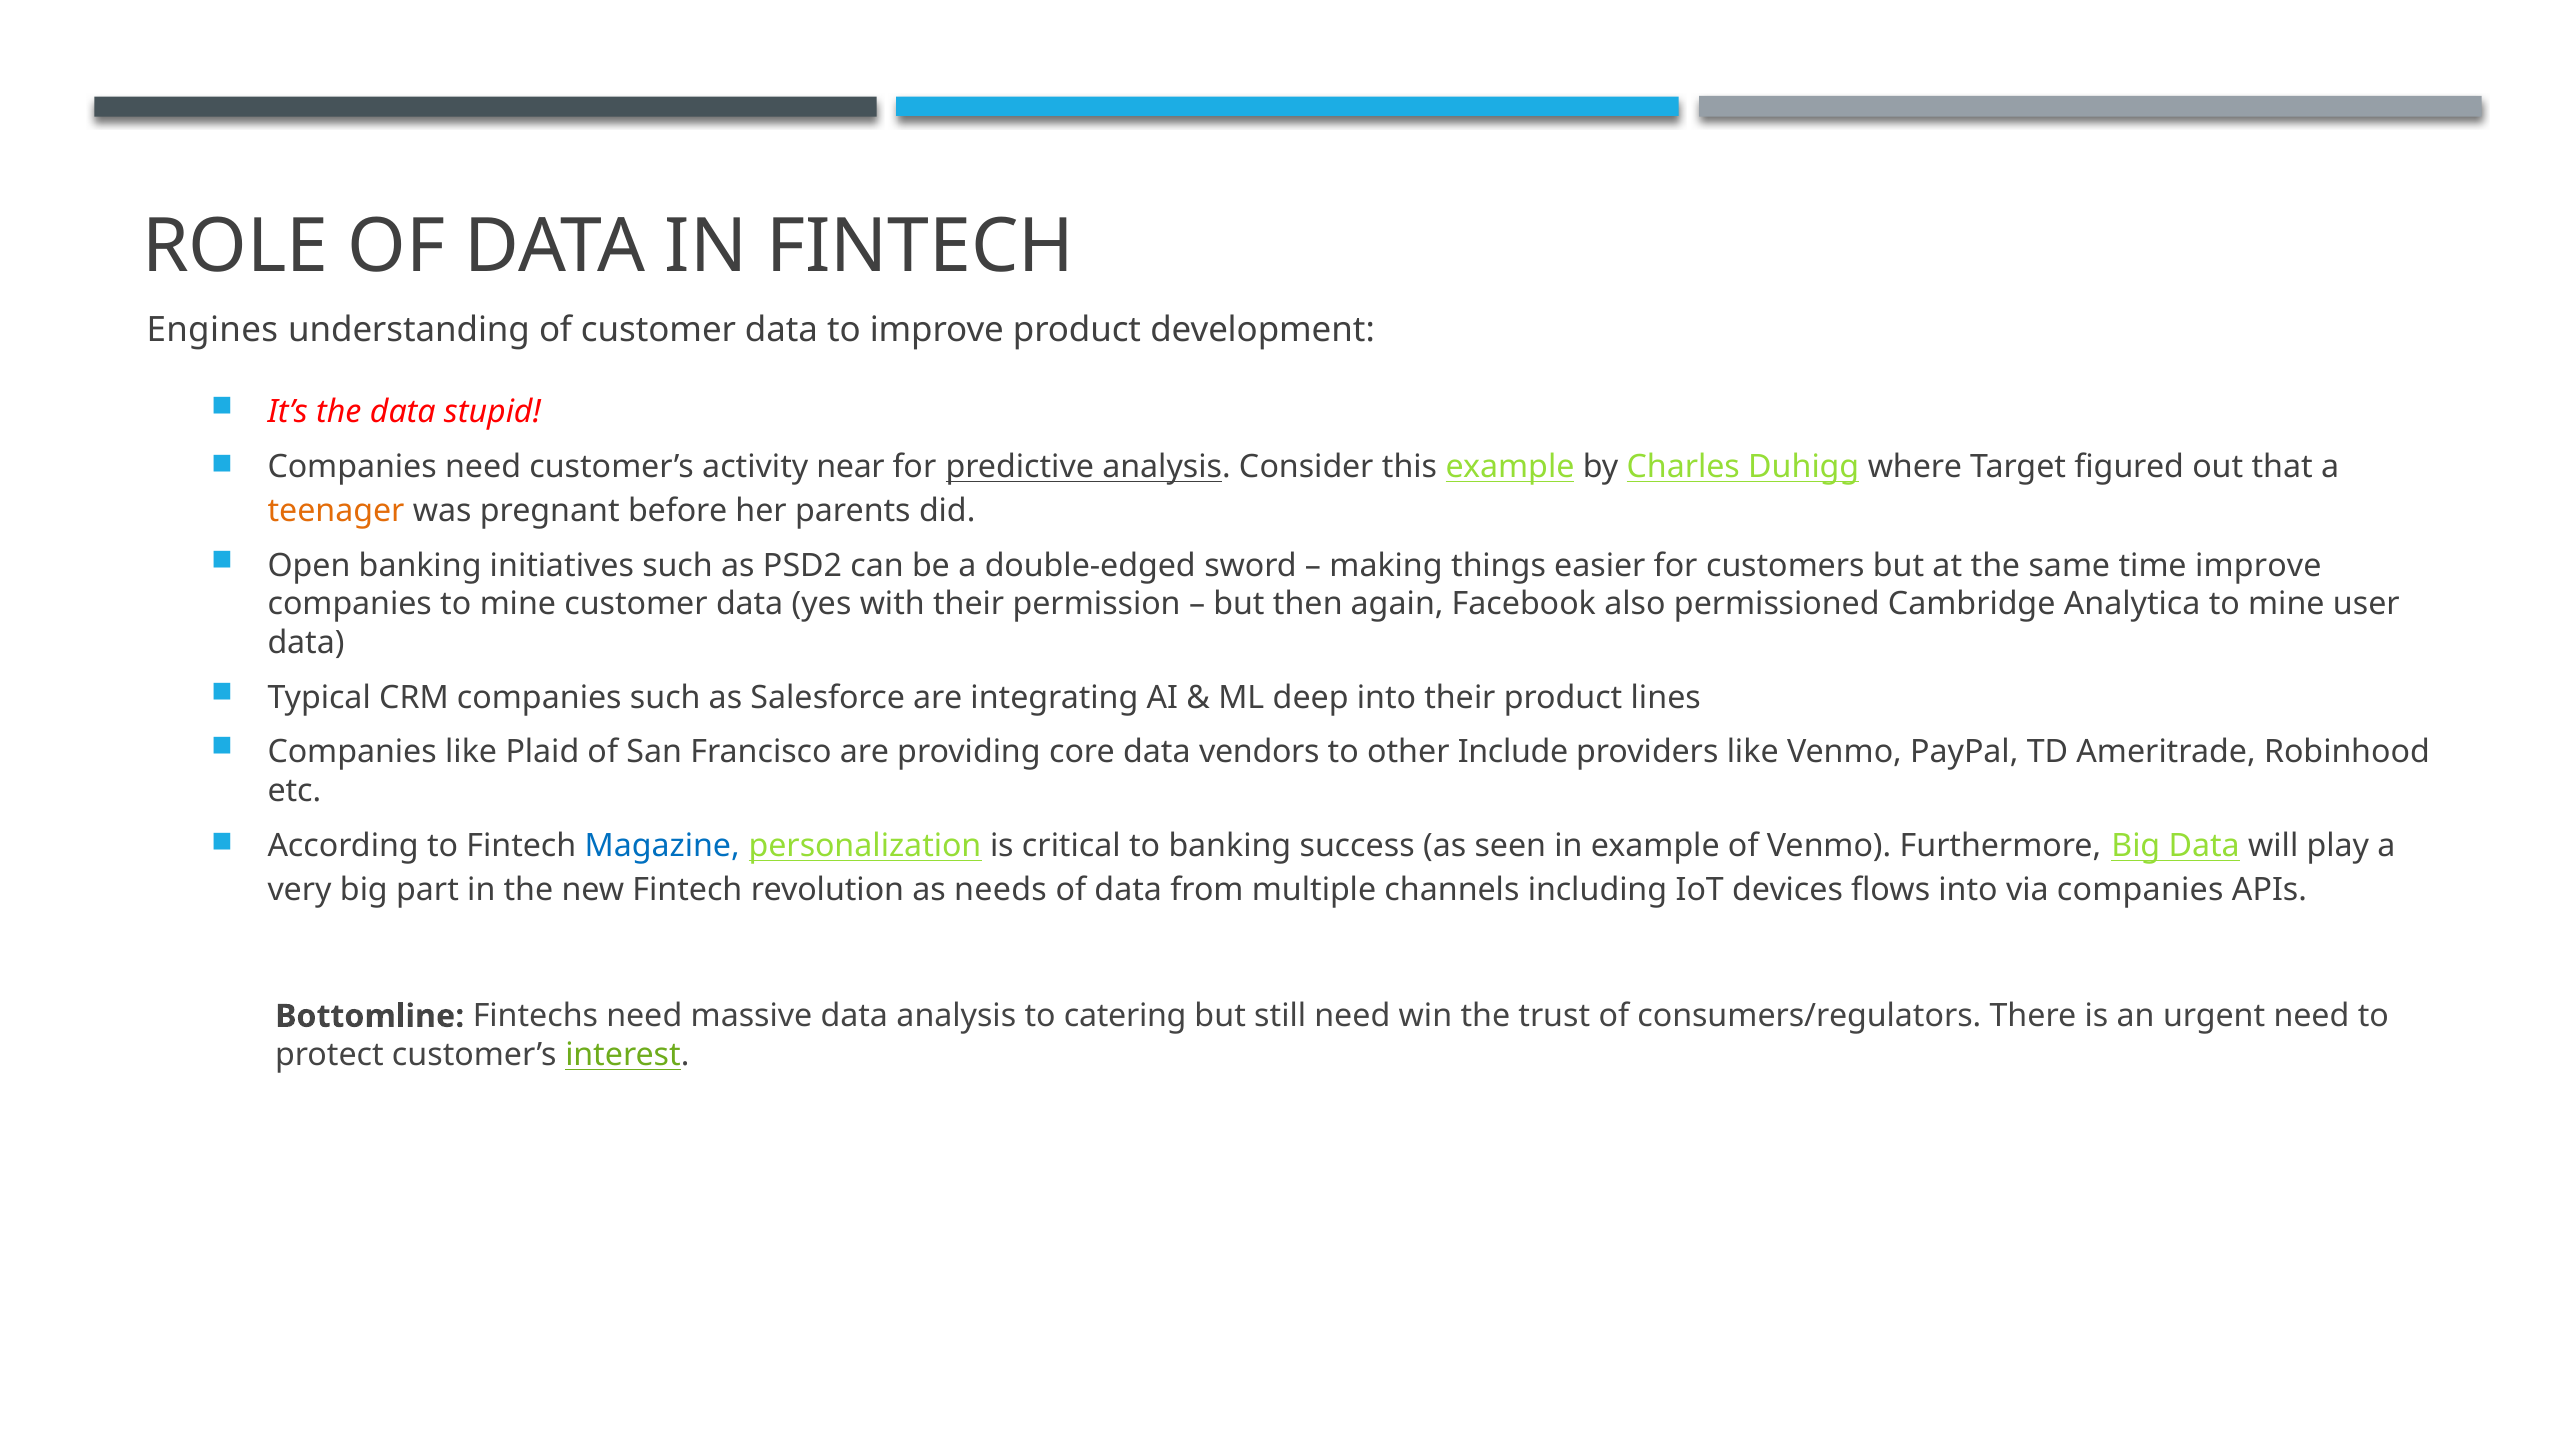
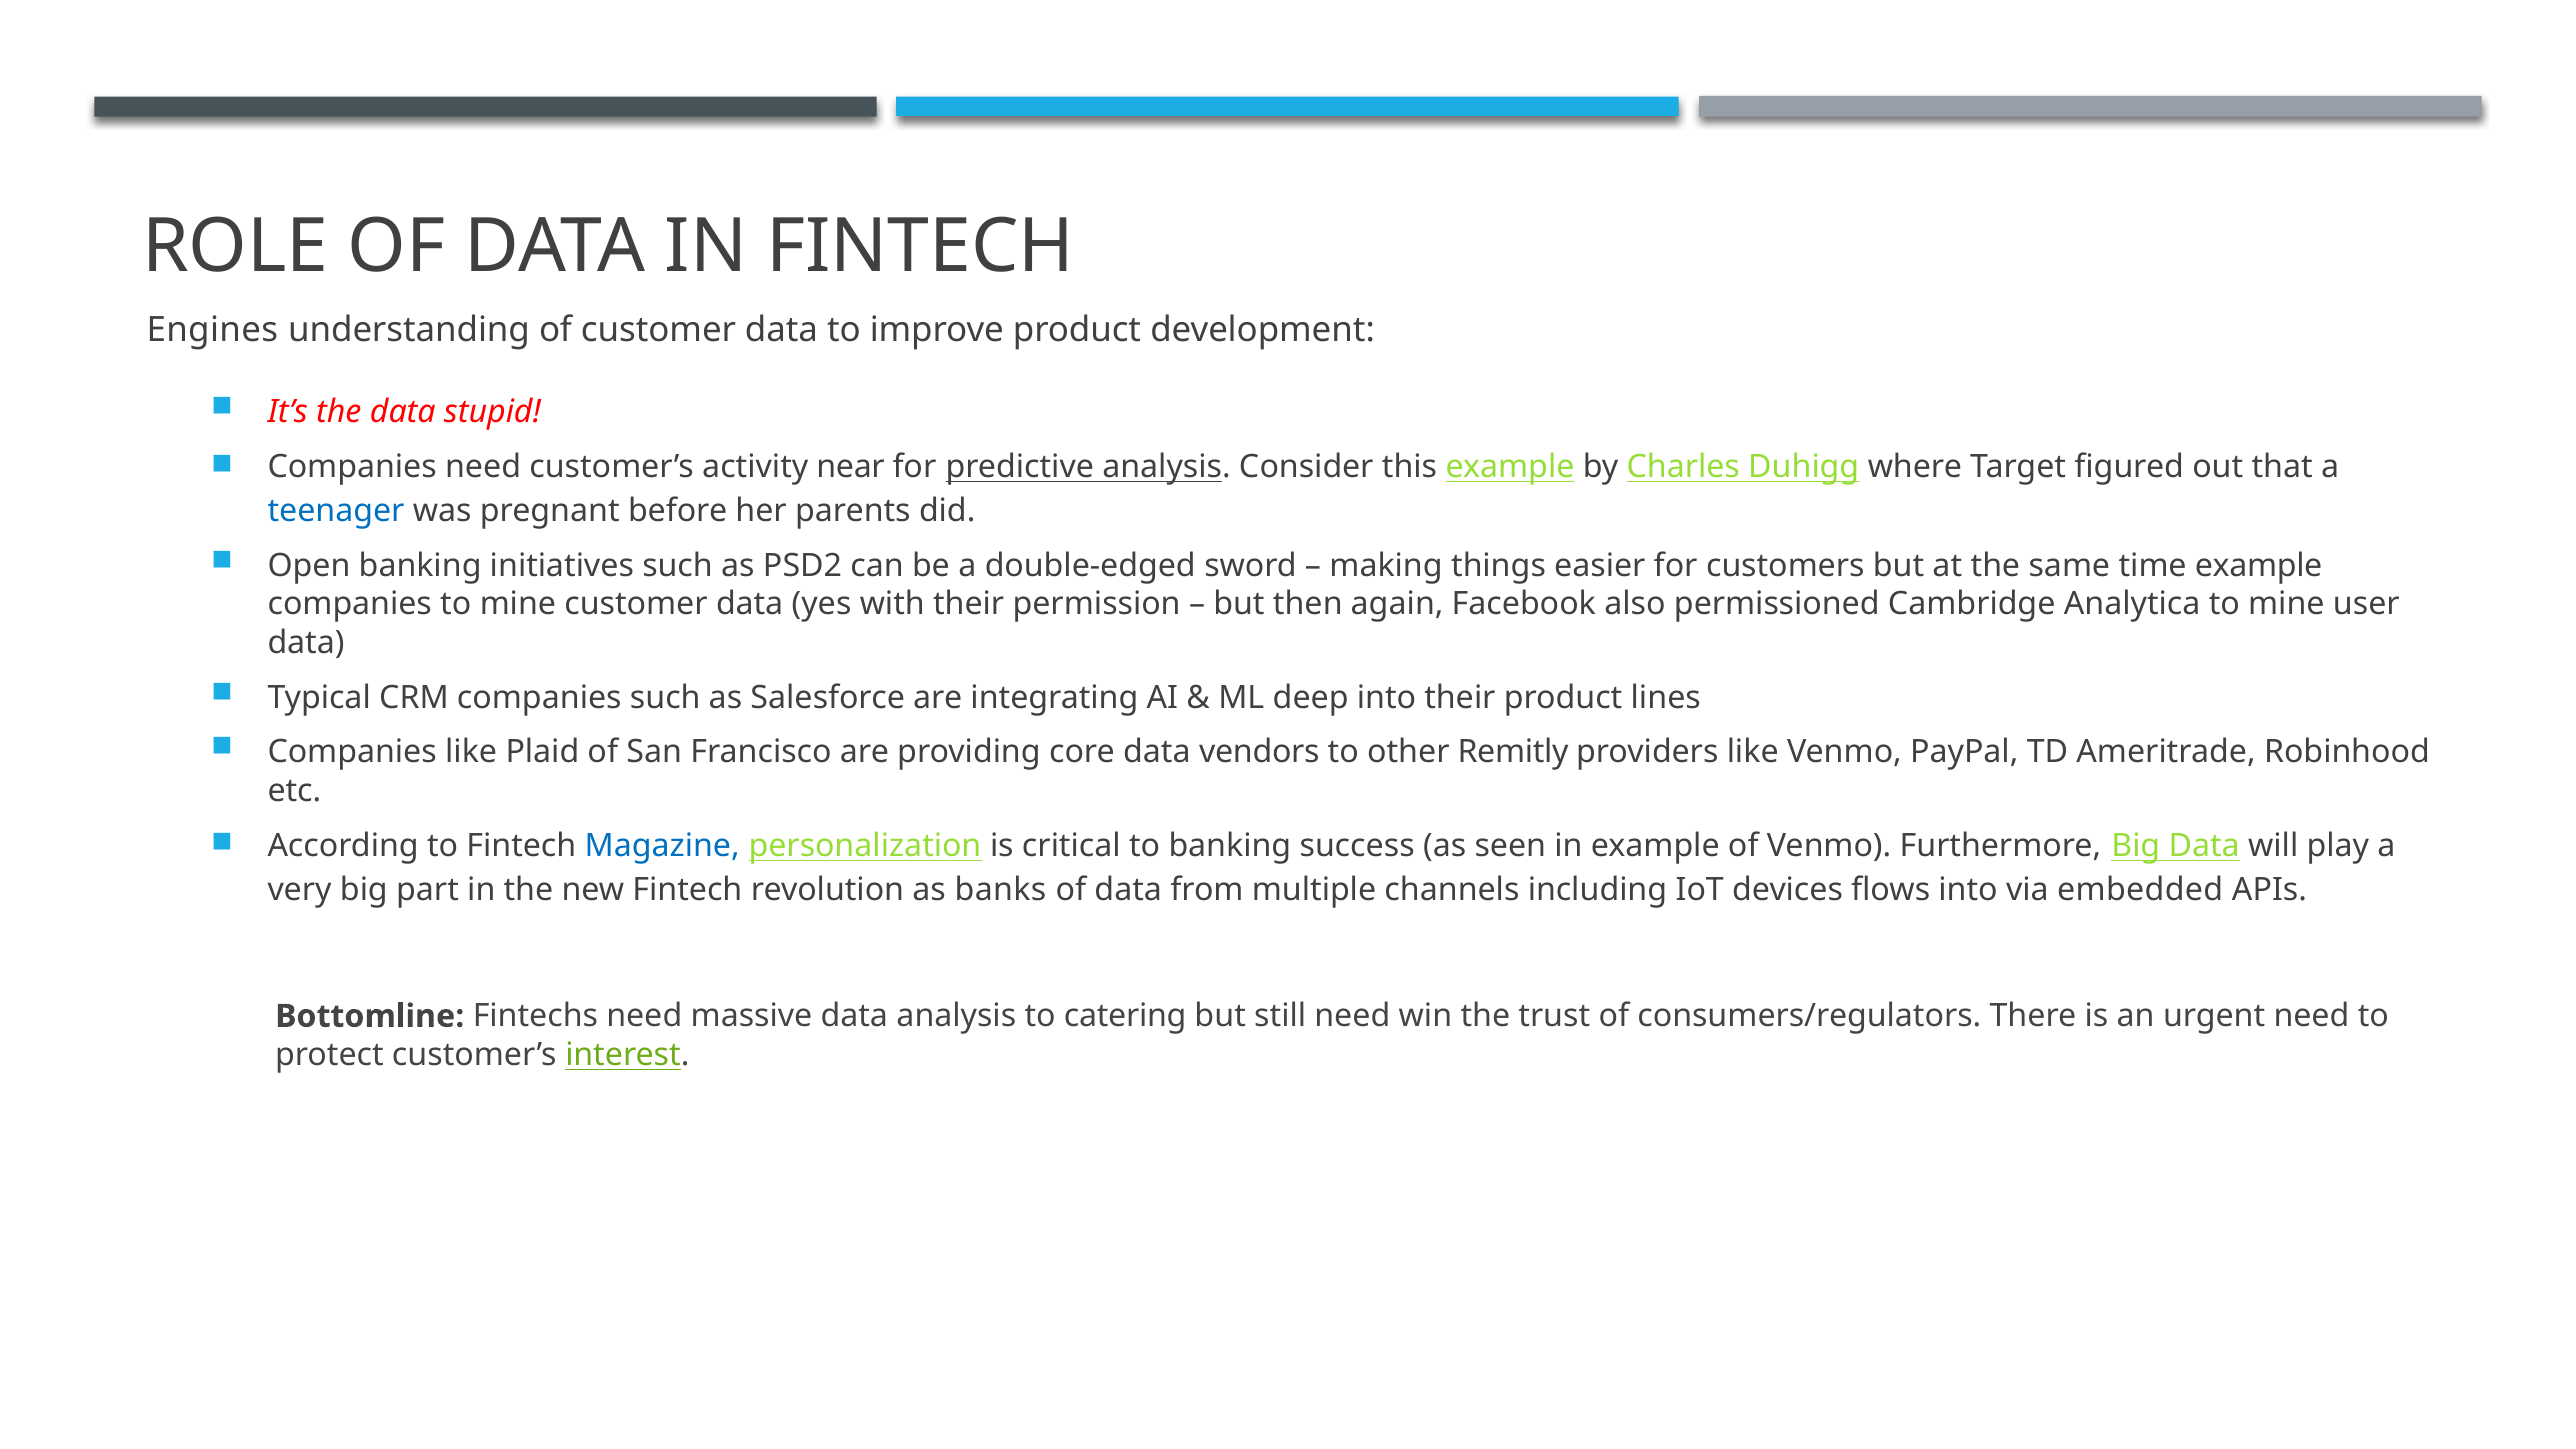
teenager colour: orange -> blue (336, 511)
time improve: improve -> example (2259, 565)
Include: Include -> Remitly (1513, 752)
needs: needs -> banks (1001, 890)
via companies: companies -> embedded (2140, 890)
